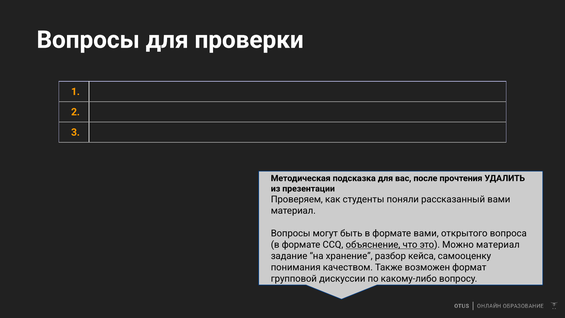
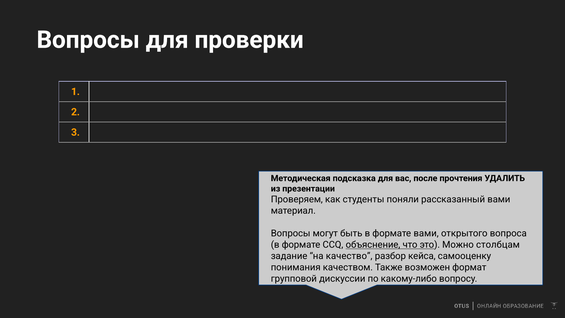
Можно материал: материал -> столбцам (498, 245)
хранение: хранение -> качество (349, 256)
